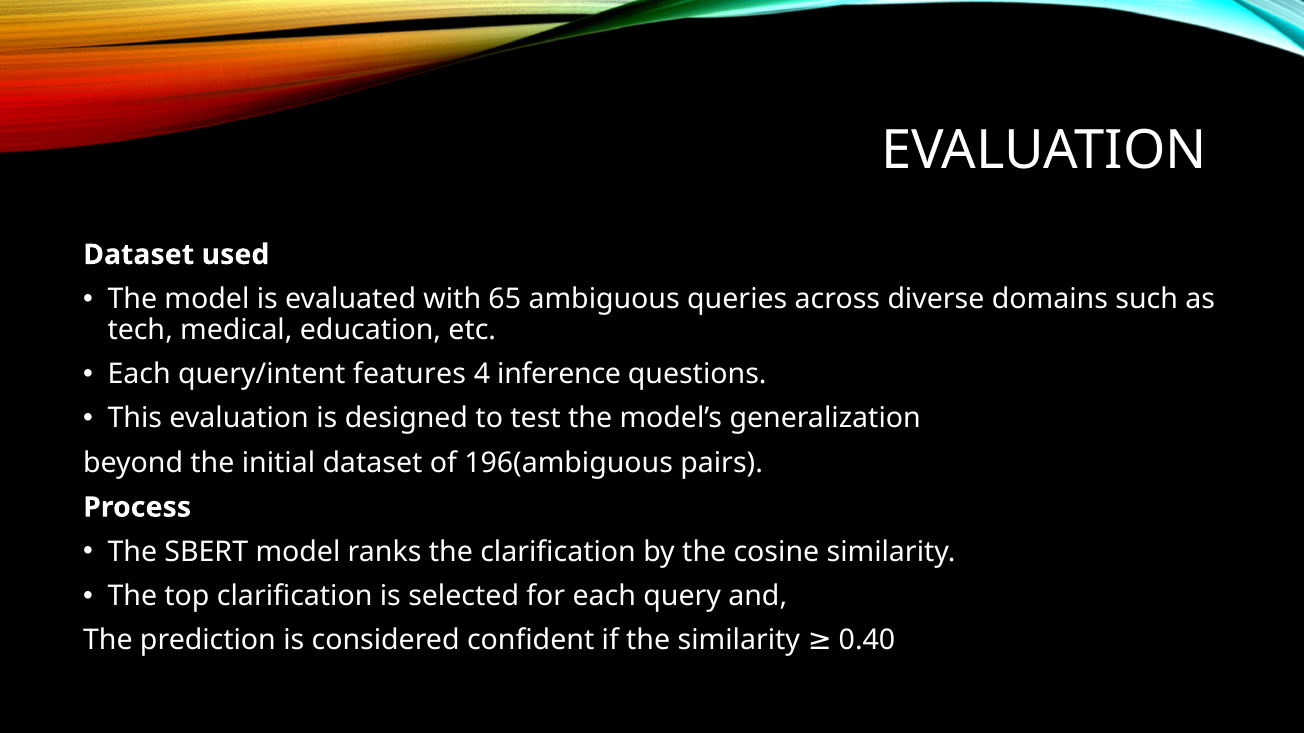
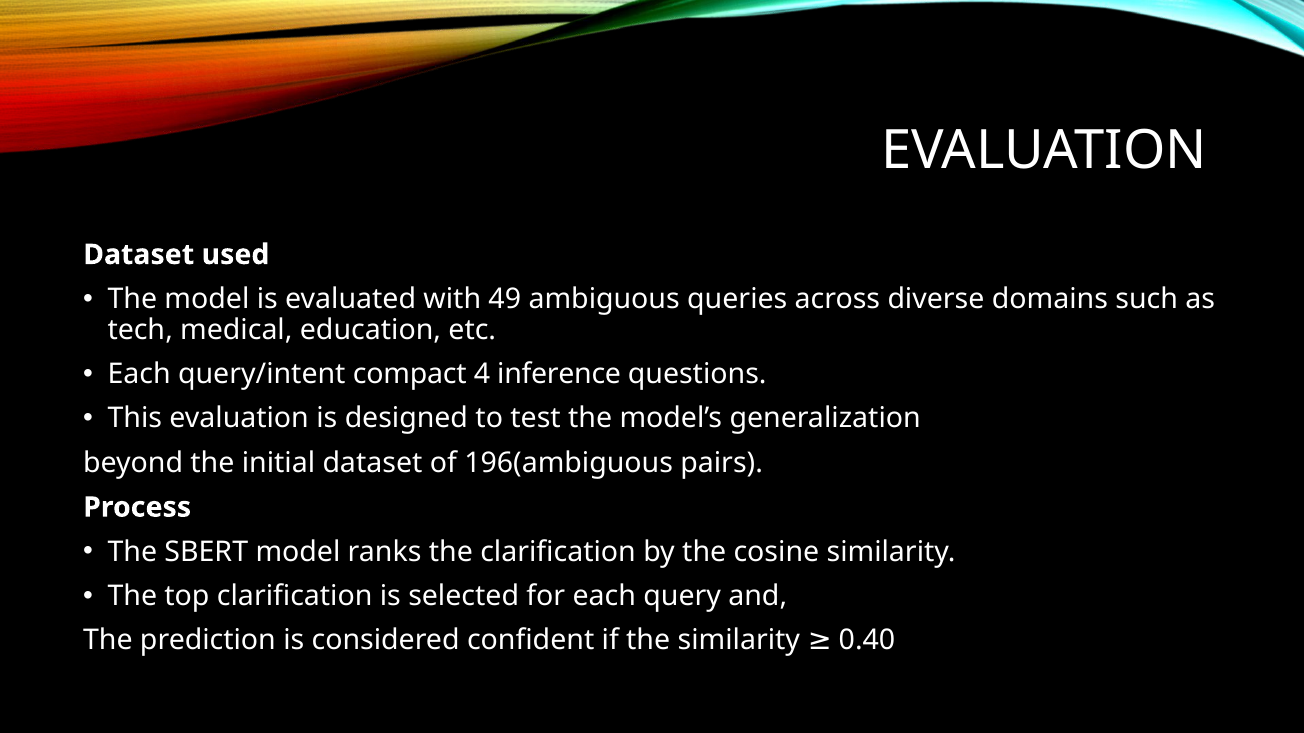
65: 65 -> 49 (505, 299)
features: features -> compact (410, 374)
